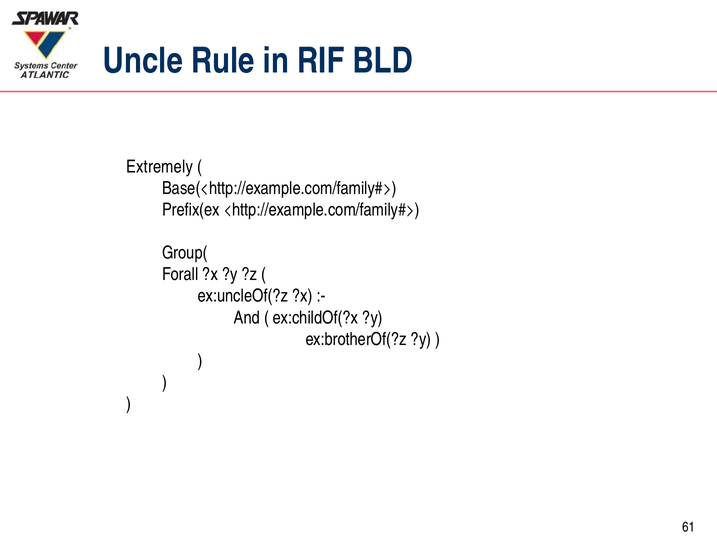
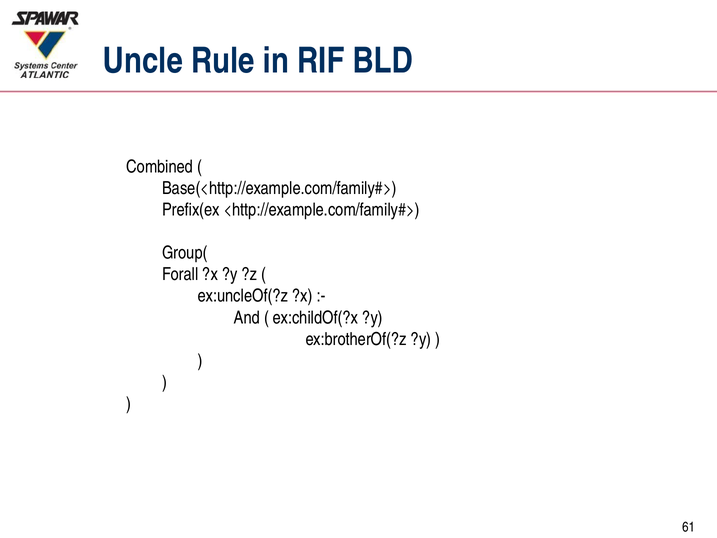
Extremely: Extremely -> Combined (160, 167)
